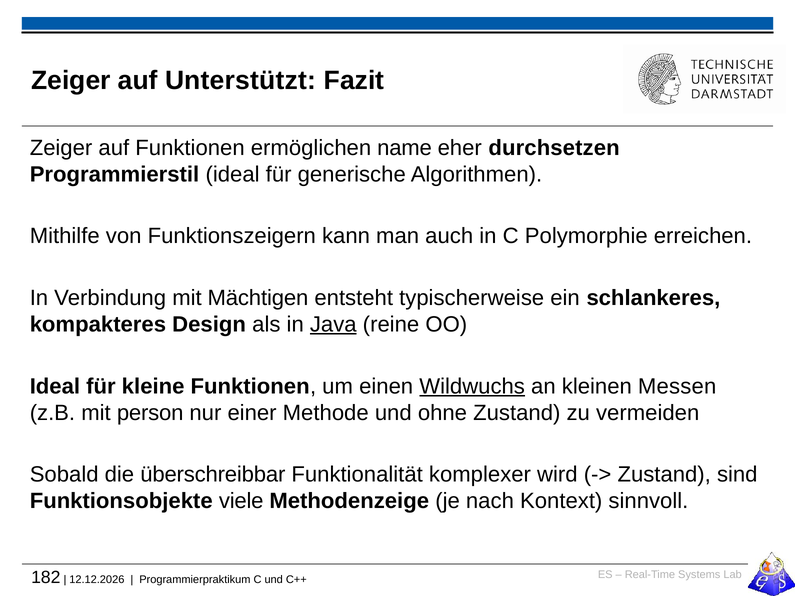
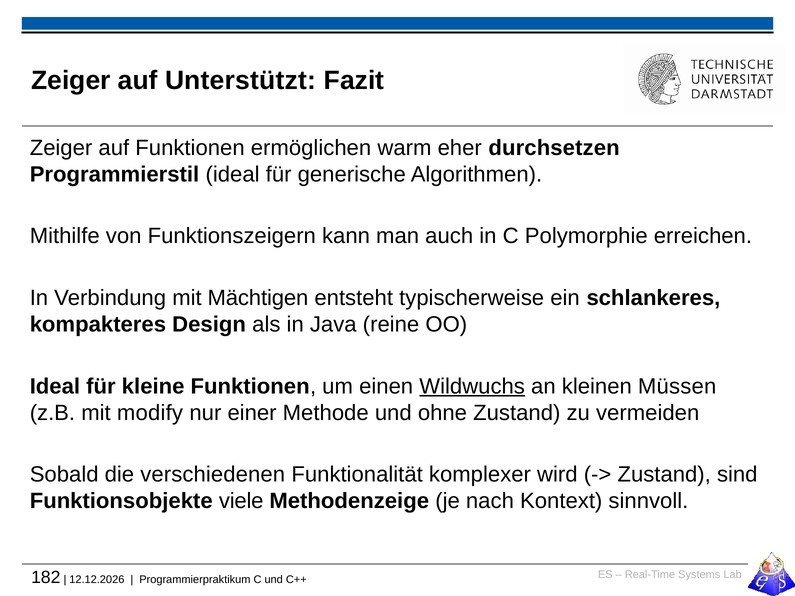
name: name -> warm (404, 148)
Java underline: present -> none (333, 325)
Messen: Messen -> Müssen (677, 386)
person: person -> modify (150, 413)
überschreibbar: überschreibbar -> verschiedenen (213, 475)
